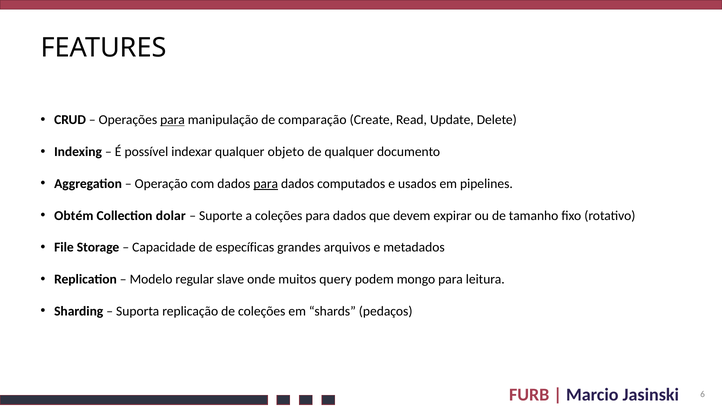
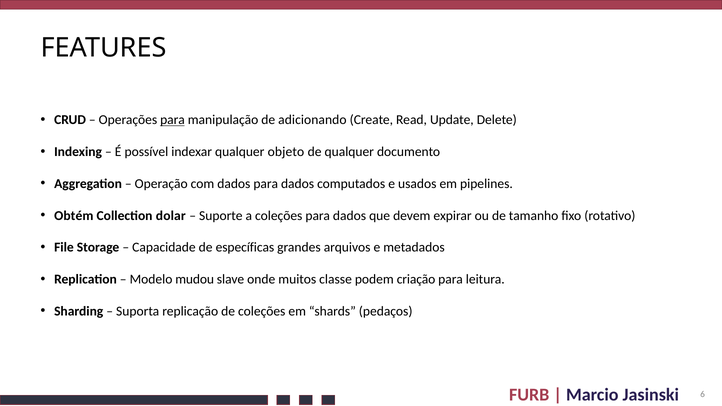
comparação: comparação -> adicionando (312, 120)
para underline: present -> none (266, 184)
regular: regular -> mudou (195, 279)
query: query -> classe (336, 279)
mongo: mongo -> criação (416, 279)
